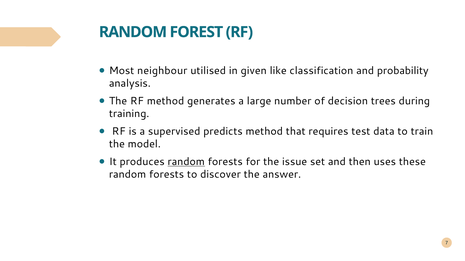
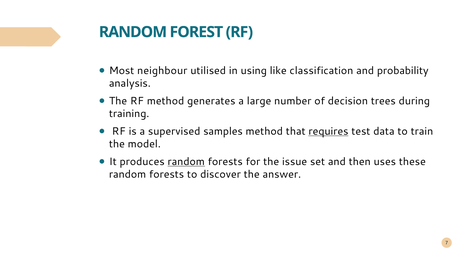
given: given -> using (254, 71)
predicts: predicts -> samples (223, 132)
requires underline: none -> present (328, 132)
